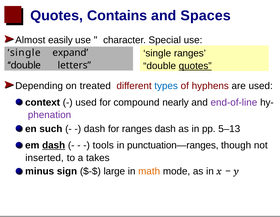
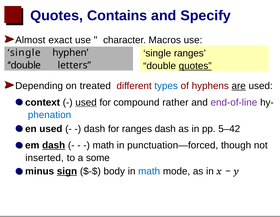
Spaces: Spaces -> Specify (206, 16)
easily: easily -> exact (60, 40)
Special: Special -> Macros (165, 40)
expand: expand -> hyphen (70, 53)
are underline: none -> present (239, 86)
used underline: none -> present (86, 102)
nearly: nearly -> rather (175, 102)
phenation colour: purple -> blue (49, 115)
en such: such -> used (51, 129)
5–13: 5–13 -> 5–42 (229, 129)
tools: tools -> math (103, 145)
punctuation—ranges: punctuation—ranges -> punctuation—forced (173, 145)
takes: takes -> some (98, 158)
sign underline: none -> present (67, 171)
large: large -> body (114, 171)
math colour: orange -> blue (149, 171)
